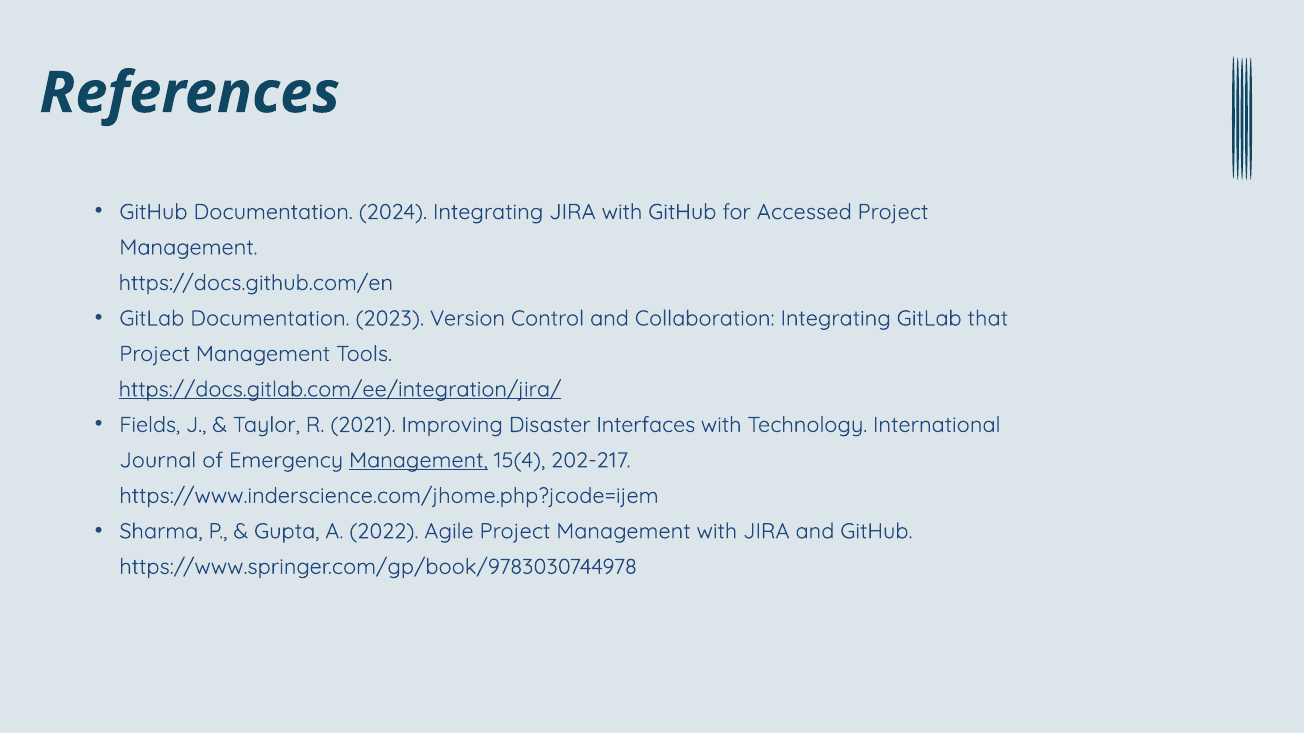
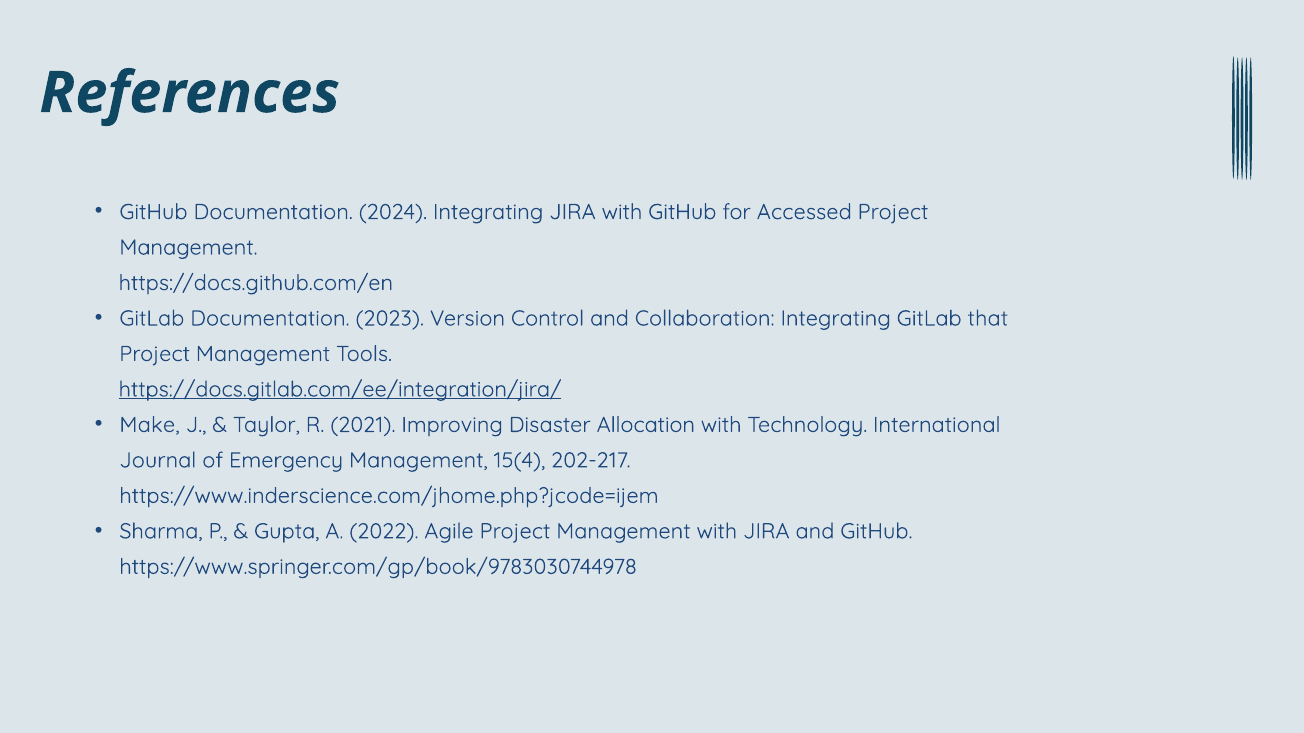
Fields: Fields -> Make (150, 425)
Interfaces: Interfaces -> Allocation (646, 425)
Management underline: present -> none (418, 461)
